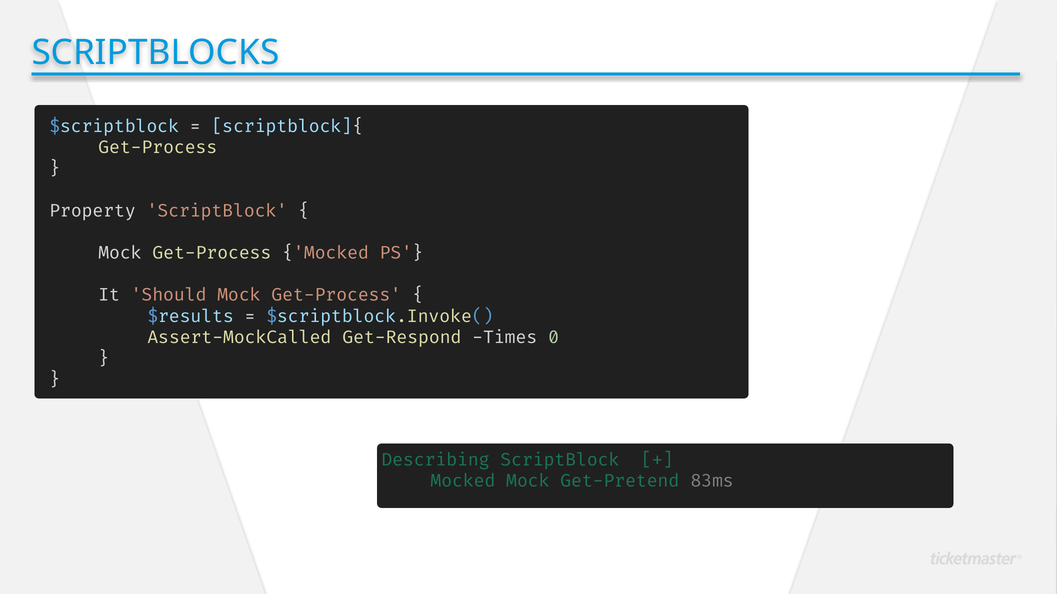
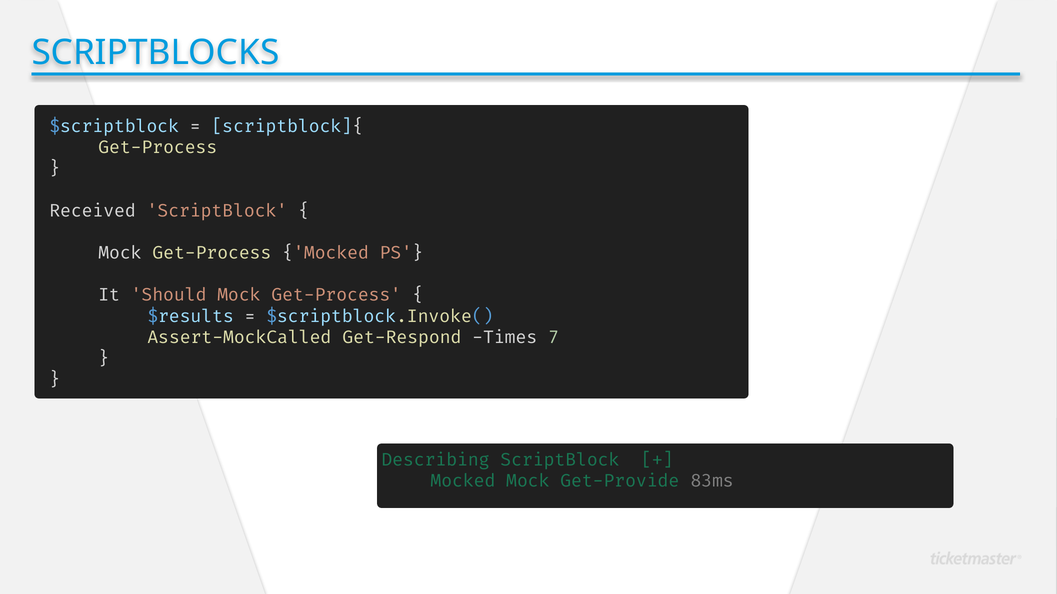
Property: Property -> Received (92, 211)
0: 0 -> 7 (554, 338)
Get-Pretend: Get-Pretend -> Get-Provide (620, 481)
